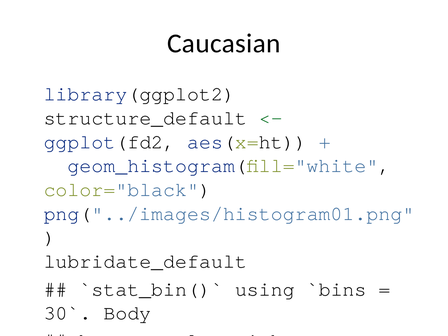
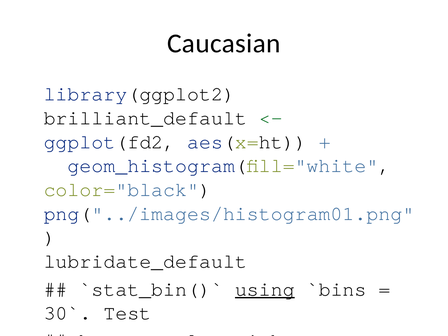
structure_default: structure_default -> brilliant_default (145, 118)
using underline: none -> present (265, 289)
Body: Body -> Test (127, 313)
